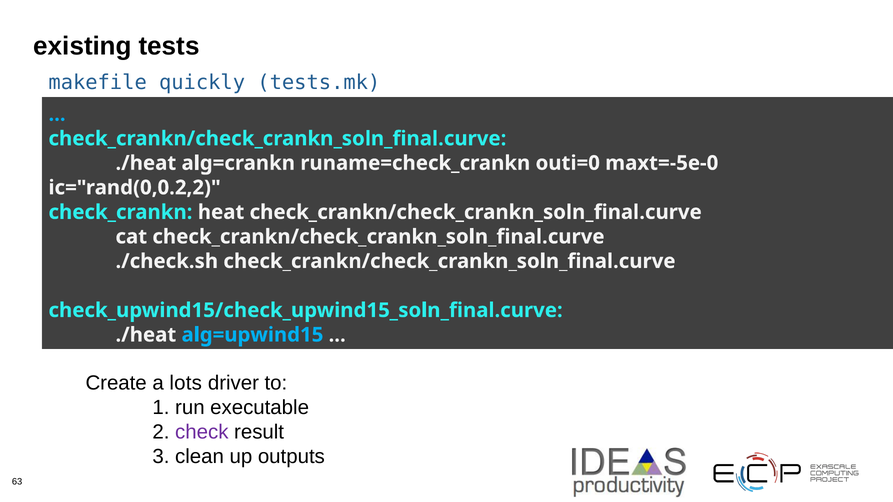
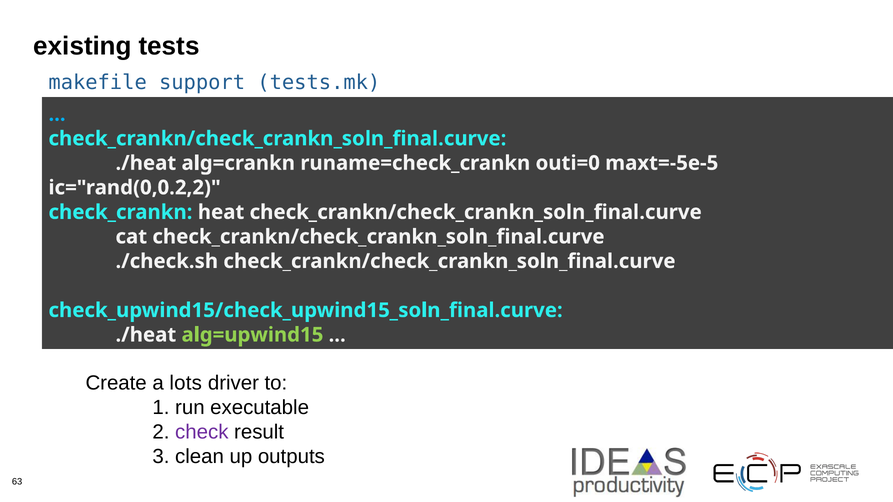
quickly: quickly -> support (202, 83)
maxt=-5e-0: maxt=-5e-0 -> maxt=-5e-5 (662, 163)
alg=upwind15 colour: light blue -> light green (252, 335)
